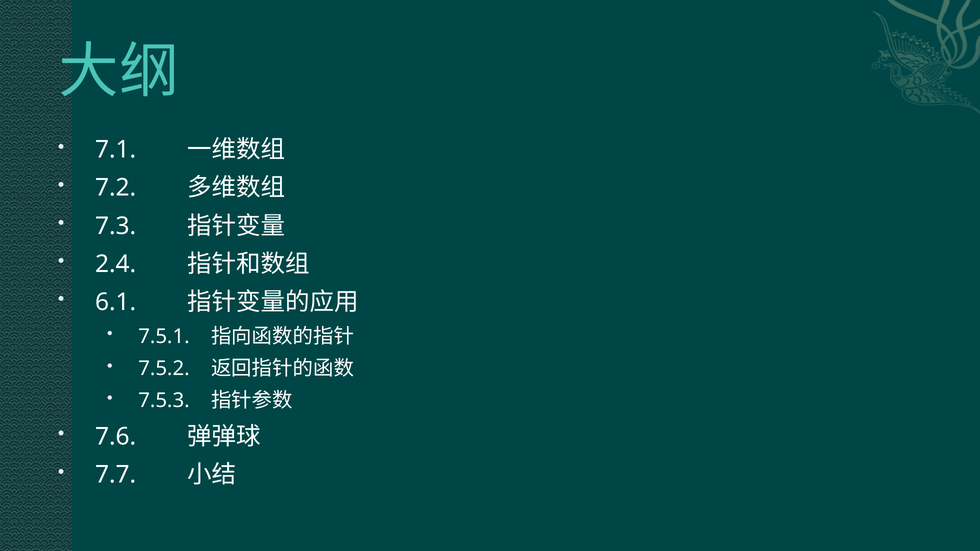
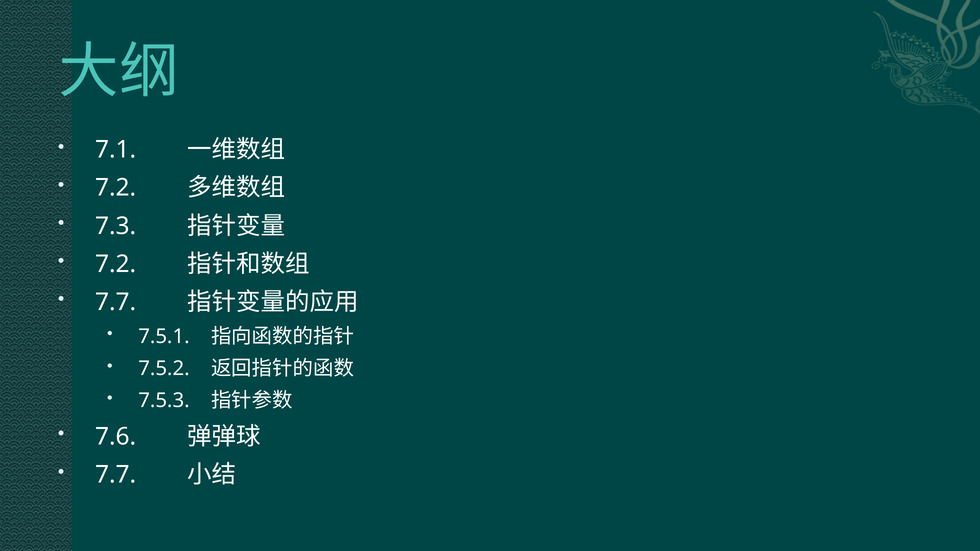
2.4: 2.4 -> 7.2 (116, 264)
6.1: 6.1 -> 7.7 (116, 302)
